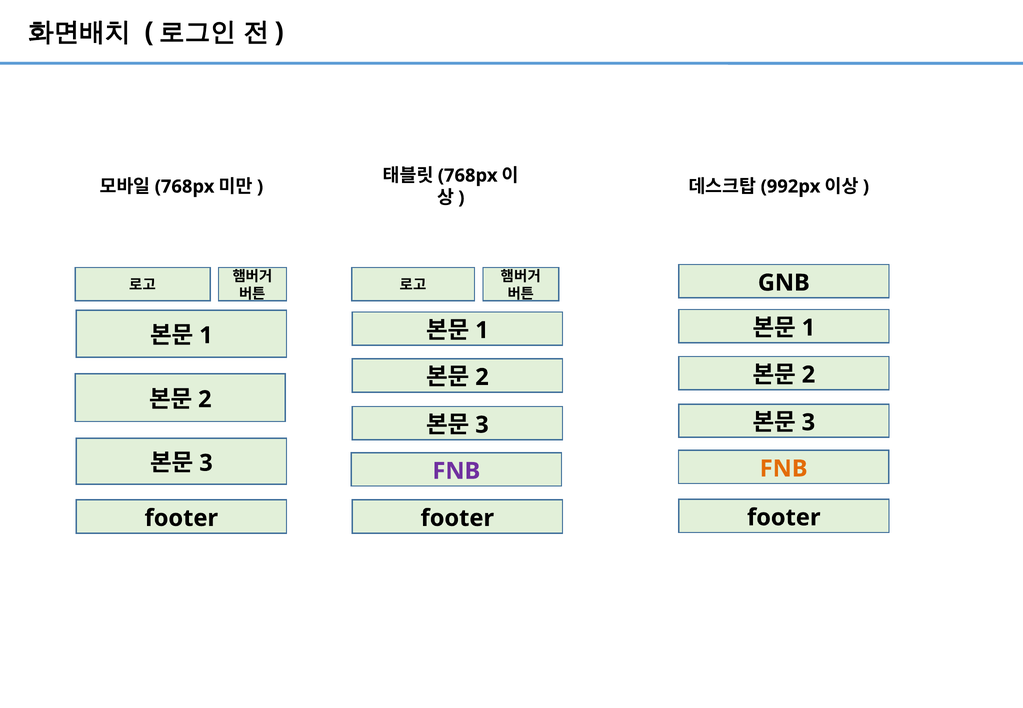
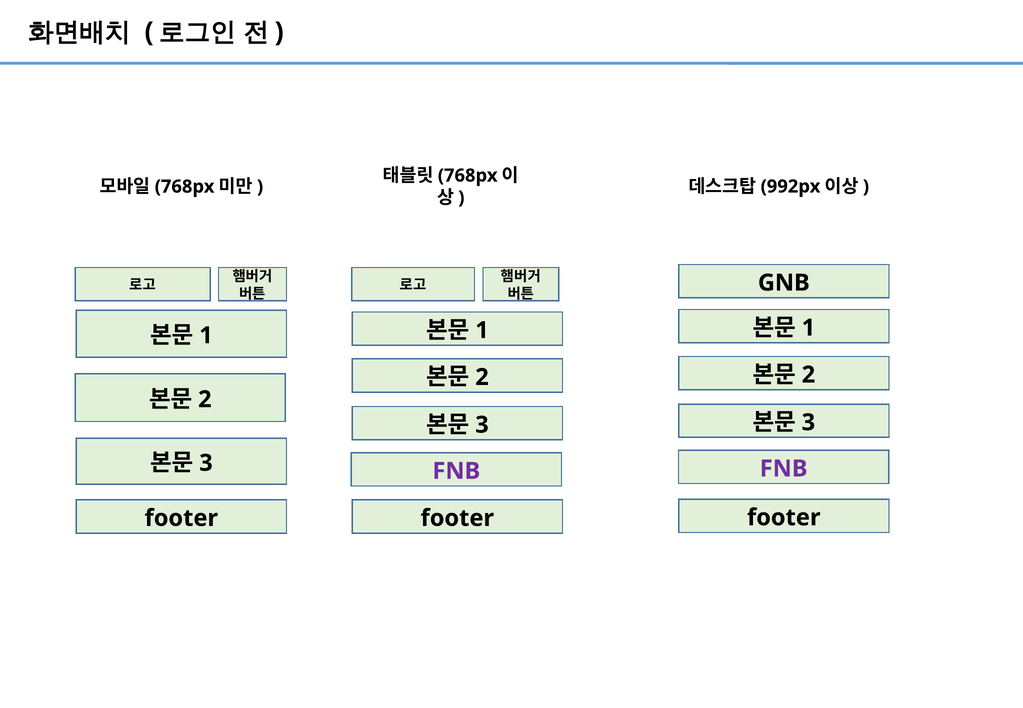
FNB colour: orange -> purple (784, 469)
